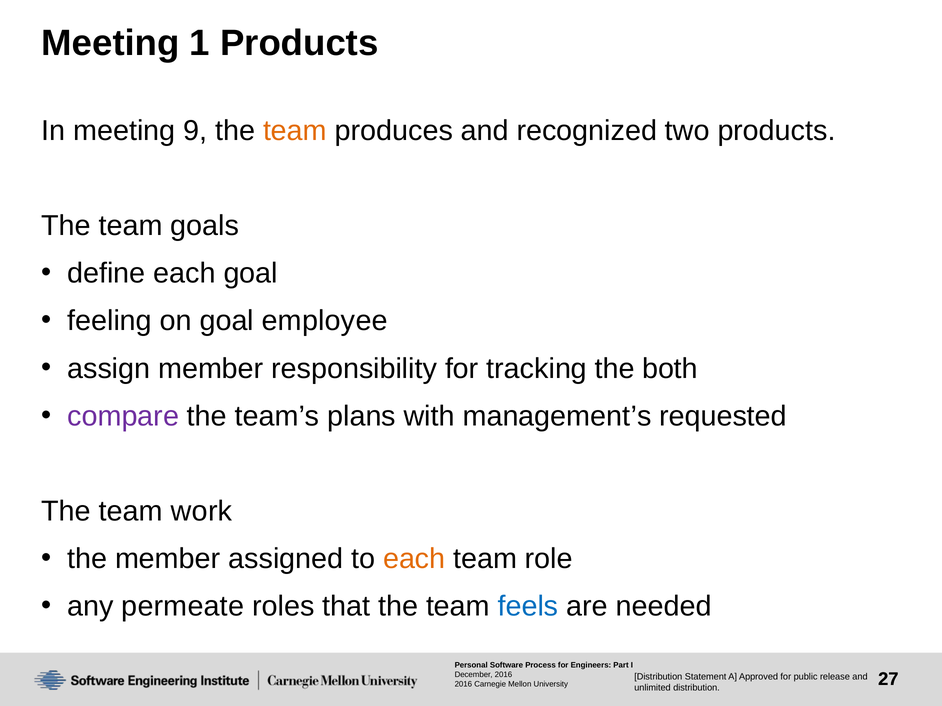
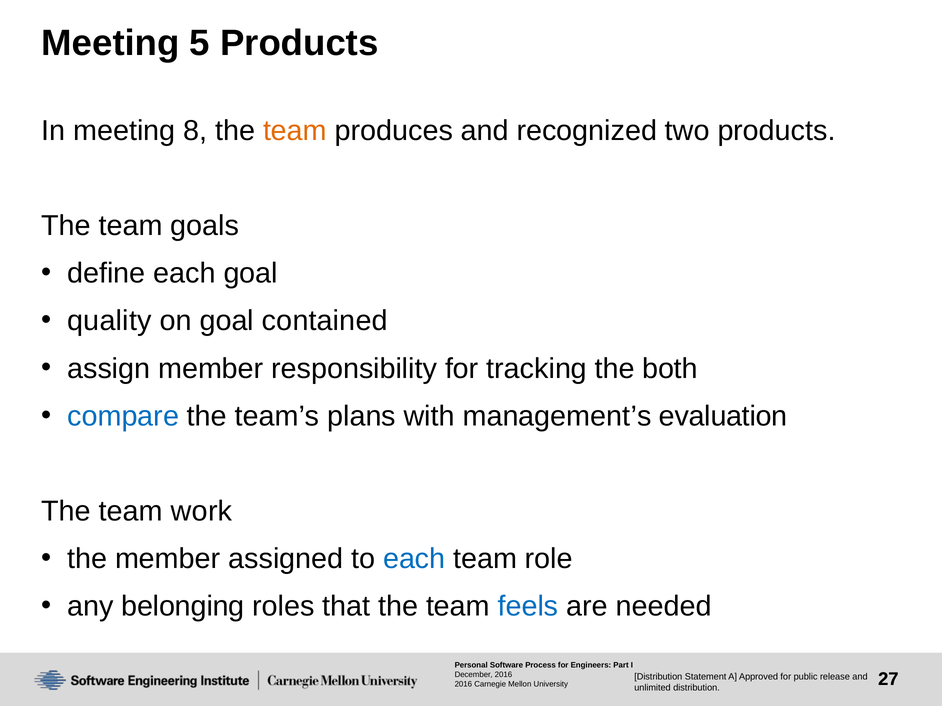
1: 1 -> 5 (200, 43)
9: 9 -> 8 (195, 131)
feeling: feeling -> quality (109, 321)
employee: employee -> contained (325, 321)
compare colour: purple -> blue (123, 416)
requested: requested -> evaluation (723, 416)
each colour: orange -> blue (414, 559)
permeate: permeate -> belonging (183, 607)
